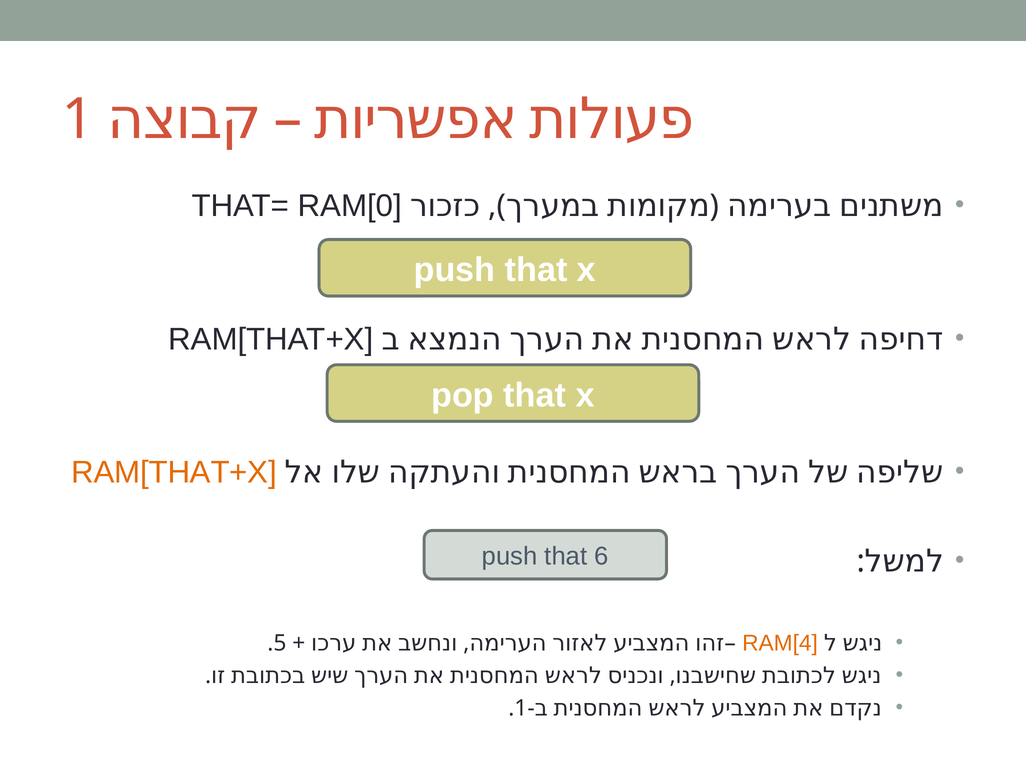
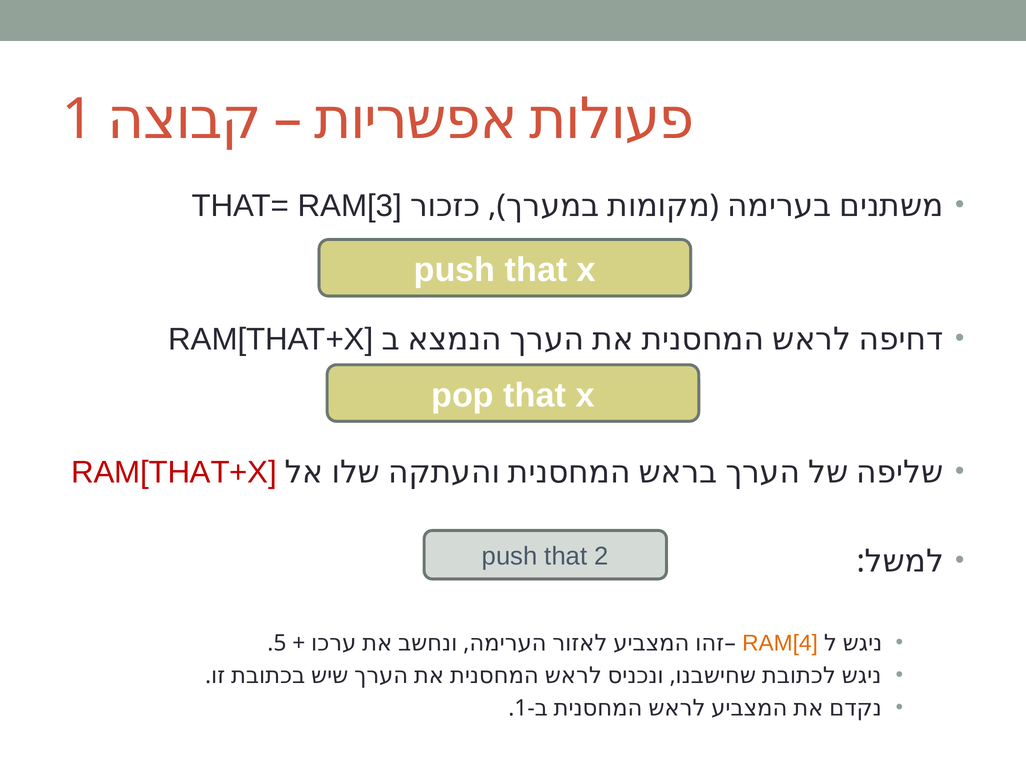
RAM[0: RAM[0 -> RAM[3 (350, 206)
RAM[THAT+X colour: orange -> red (174, 472)
6: 6 -> 2 (601, 556)
